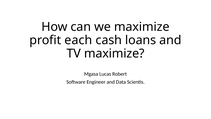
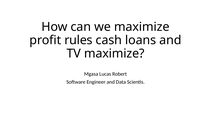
each: each -> rules (78, 40)
